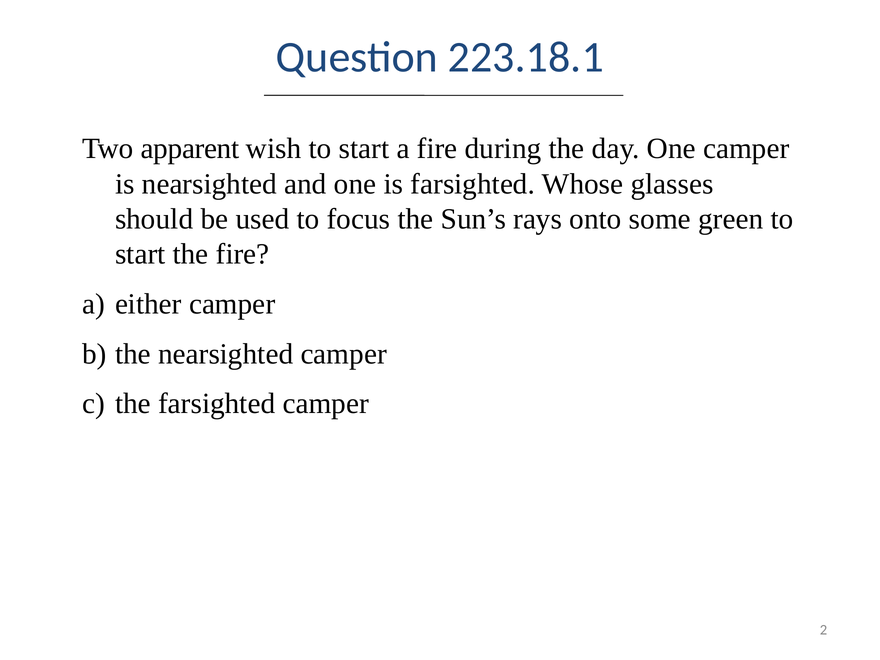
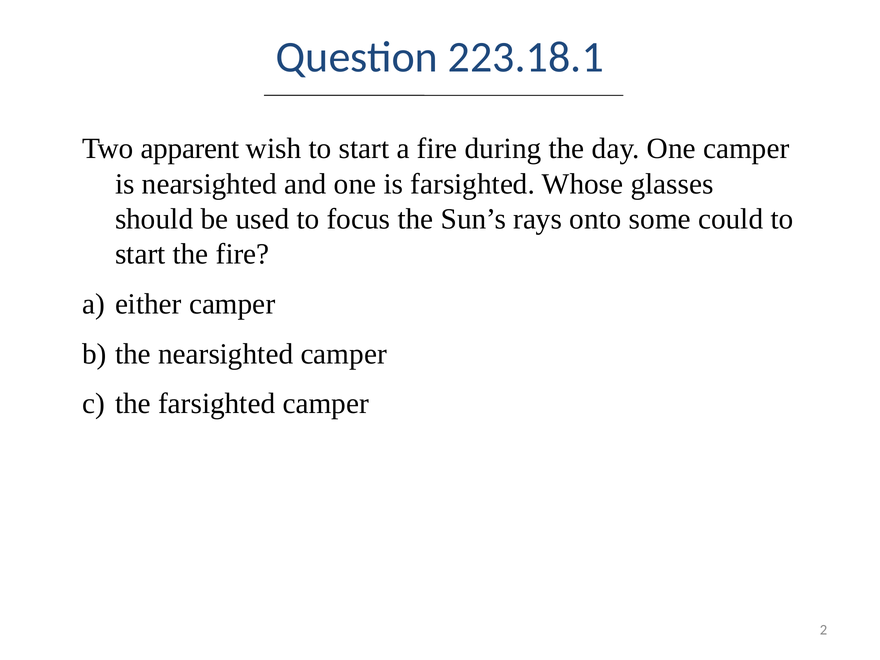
green: green -> could (731, 219)
